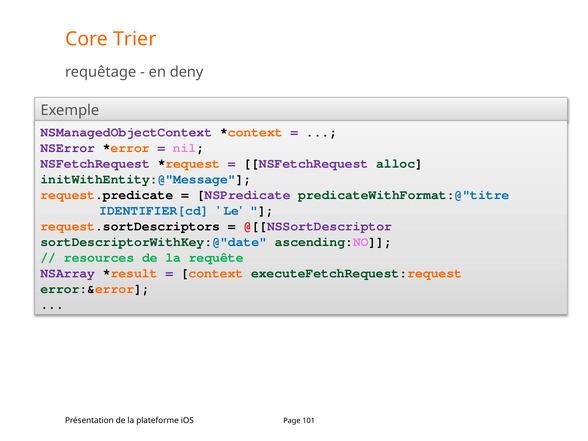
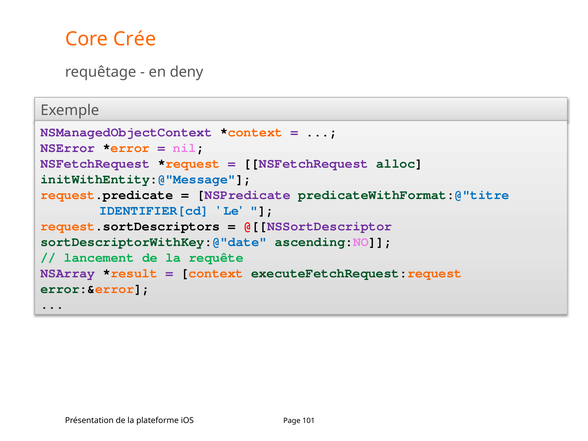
Trier: Trier -> Crée (135, 39)
resources: resources -> lancement (99, 258)
